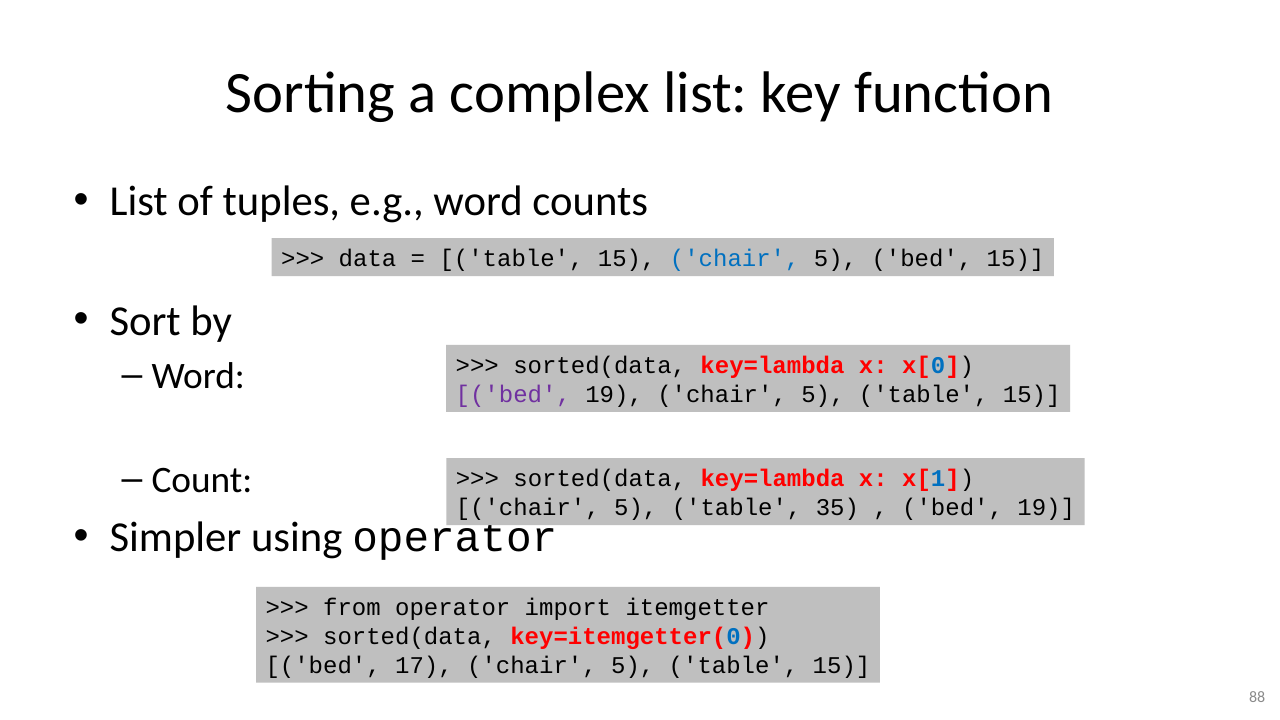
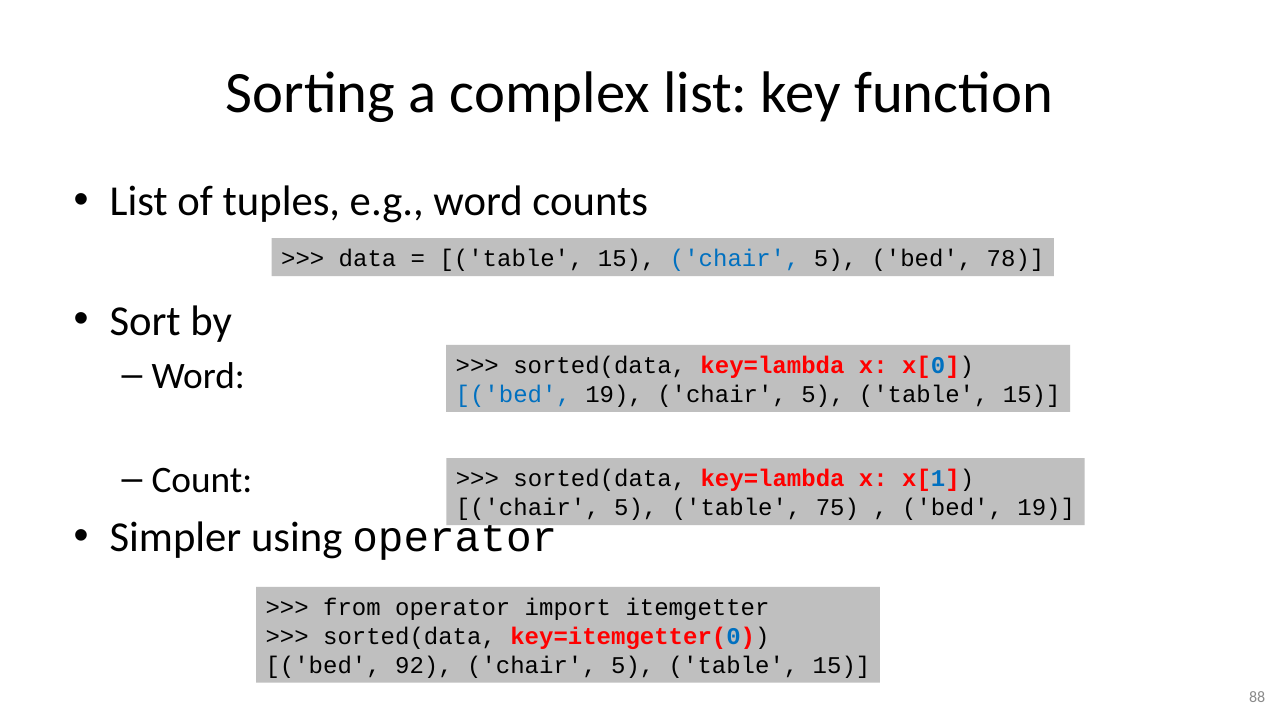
bed 15: 15 -> 78 (1016, 259)
bed colour: purple -> blue (513, 394)
35: 35 -> 75 (837, 508)
17: 17 -> 92 (424, 665)
